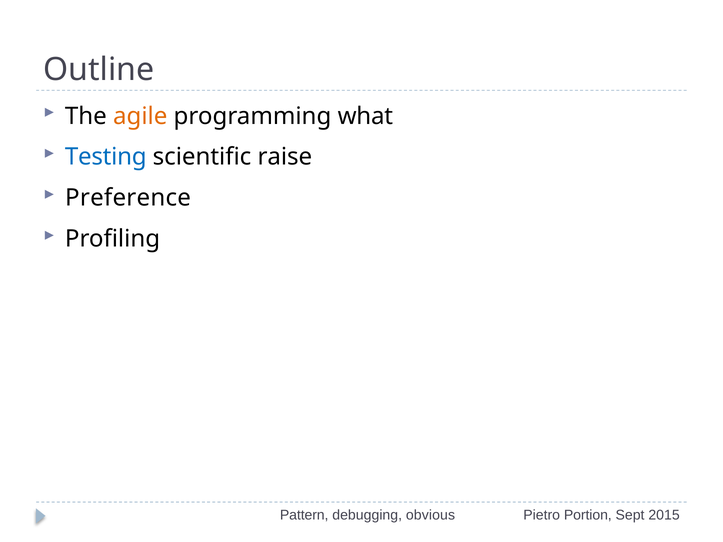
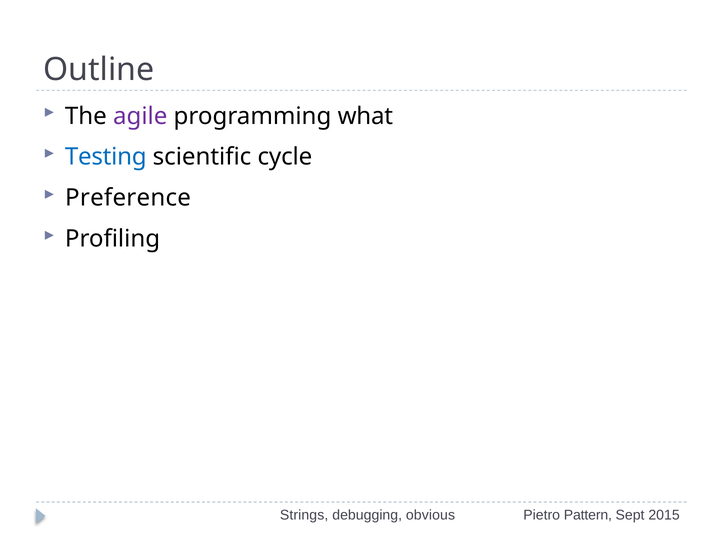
agile colour: orange -> purple (140, 116)
raise: raise -> cycle (285, 157)
Pattern: Pattern -> Strings (304, 516)
Portion: Portion -> Pattern (588, 516)
